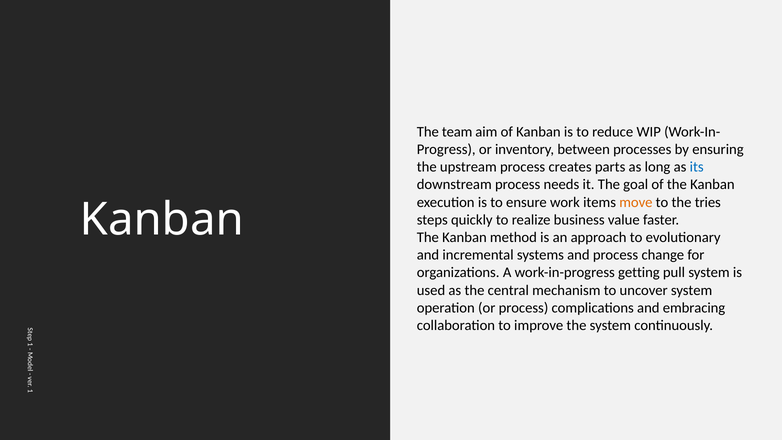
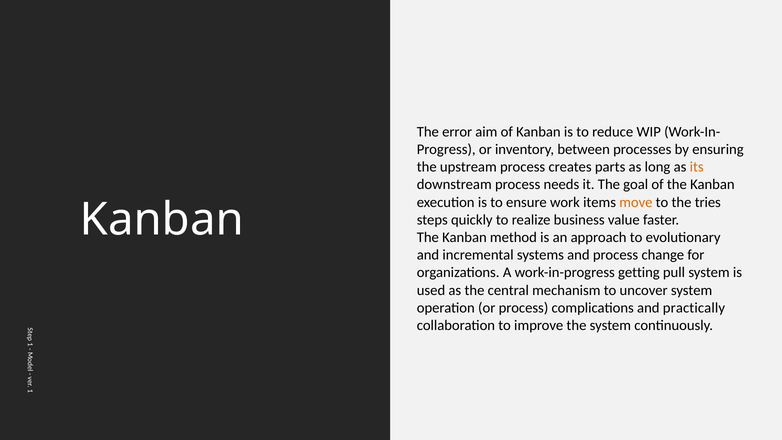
team: team -> error (457, 132)
its colour: blue -> orange (697, 167)
embracing: embracing -> practically (694, 308)
